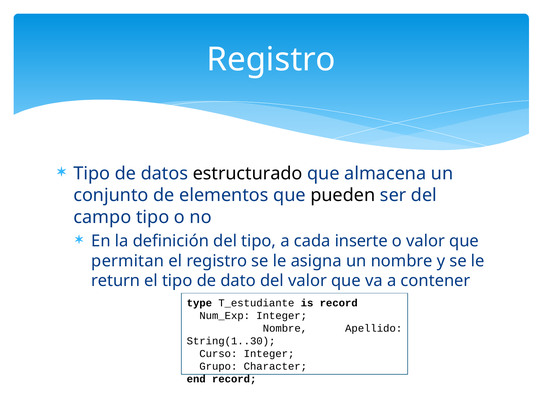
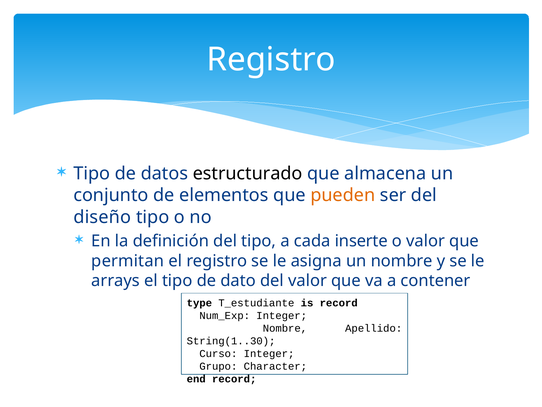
pueden colour: black -> orange (343, 195)
campo: campo -> diseño (102, 217)
return: return -> arrays (116, 280)
